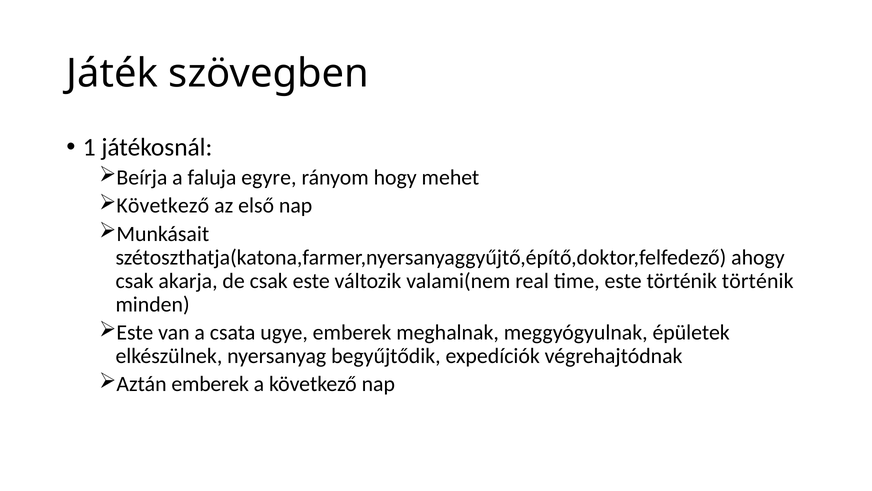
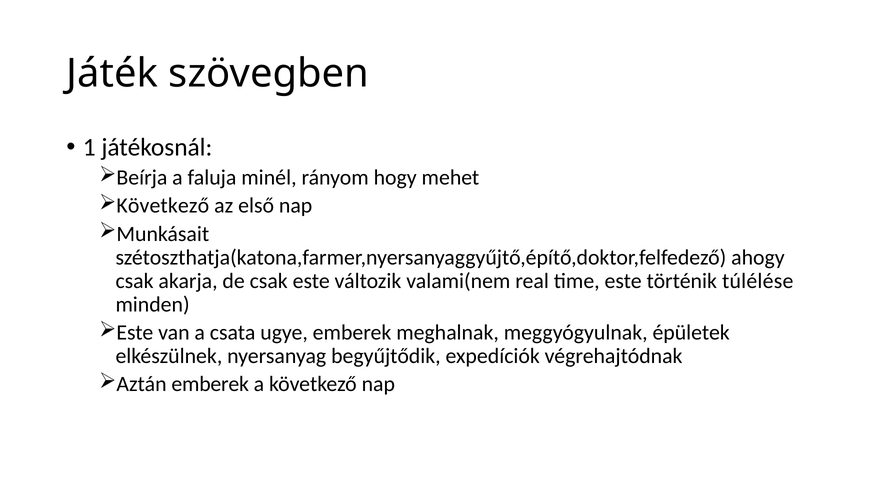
egyre: egyre -> minél (269, 177)
történik történik: történik -> túlélése (758, 281)
